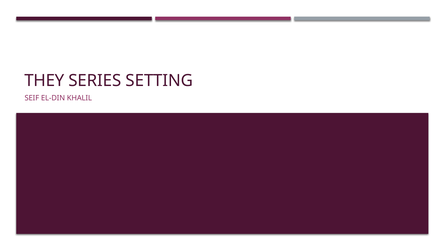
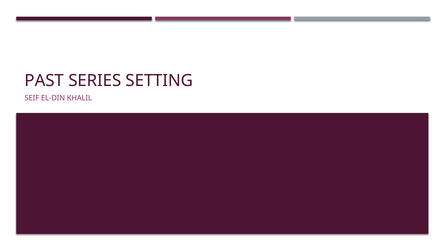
THEY: THEY -> PAST (44, 81)
